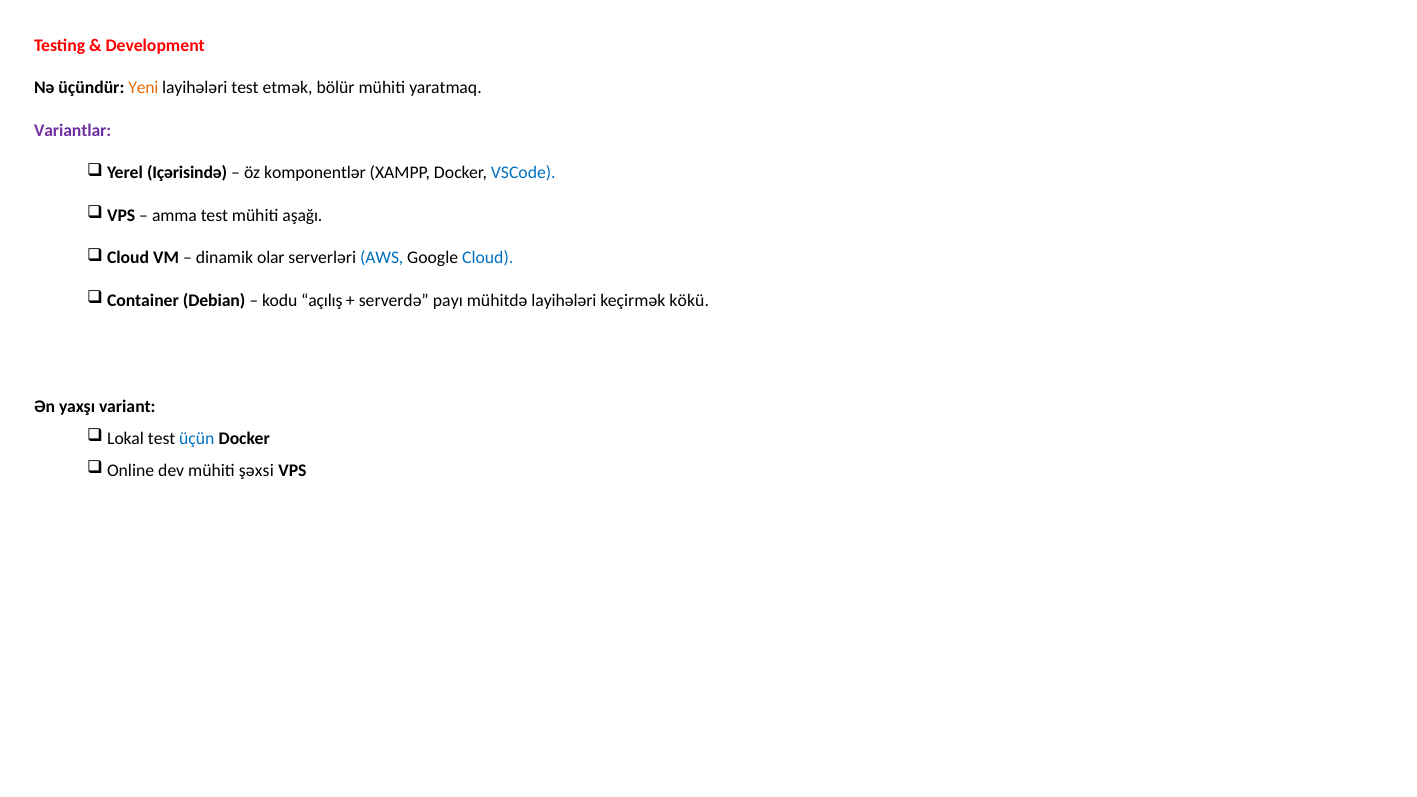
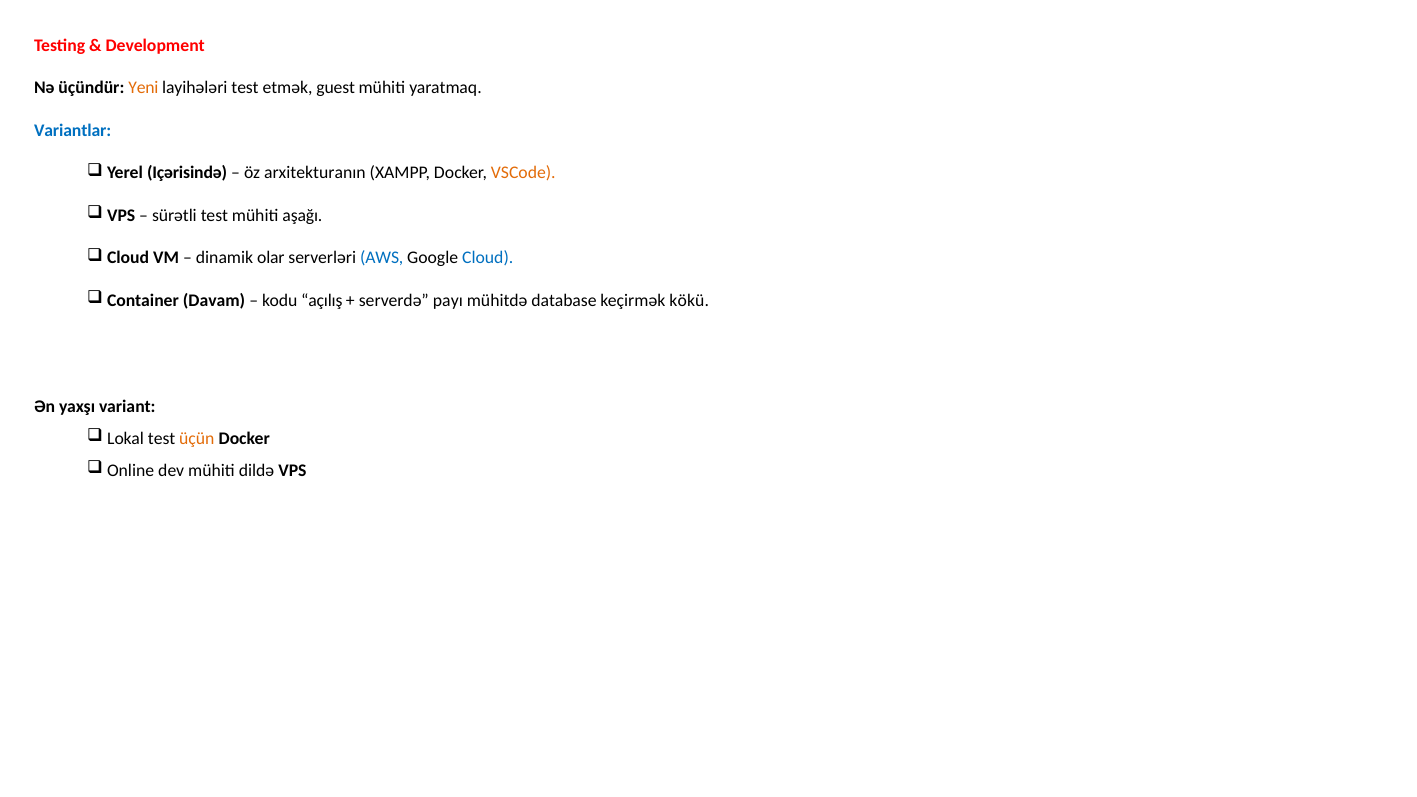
bölür: bölür -> guest (336, 88)
Variantlar colour: purple -> blue (73, 131)
komponentlər: komponentlər -> arxitekturanın (315, 173)
VSCode colour: blue -> orange (523, 173)
amma: amma -> sürətli (174, 216)
Debian: Debian -> Davam (214, 301)
mühitdə layihələri: layihələri -> database (564, 301)
üçün colour: blue -> orange (197, 439)
şəxsi: şəxsi -> dildə (256, 471)
